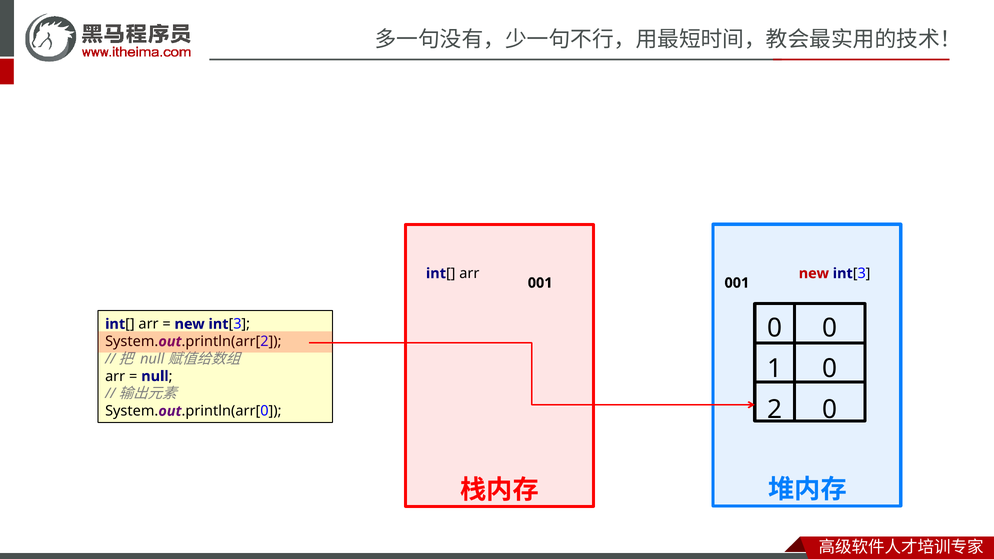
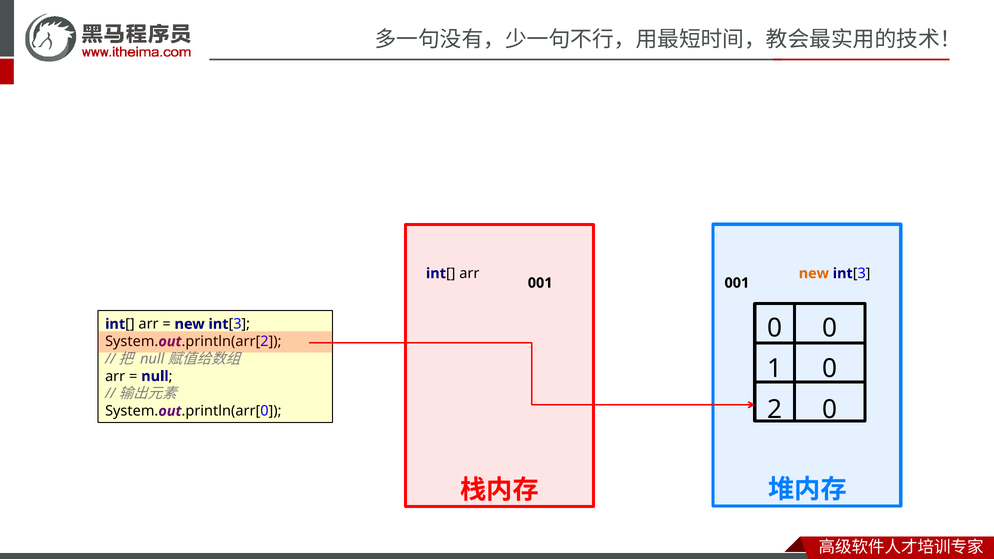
new colour: red -> orange (814, 273)
